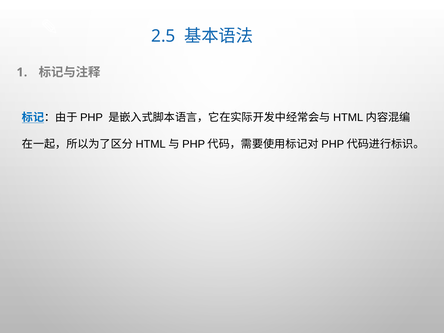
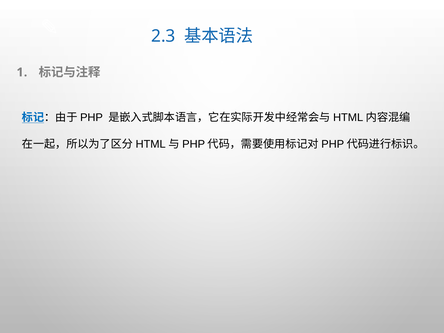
2.5: 2.5 -> 2.3 (163, 36)
